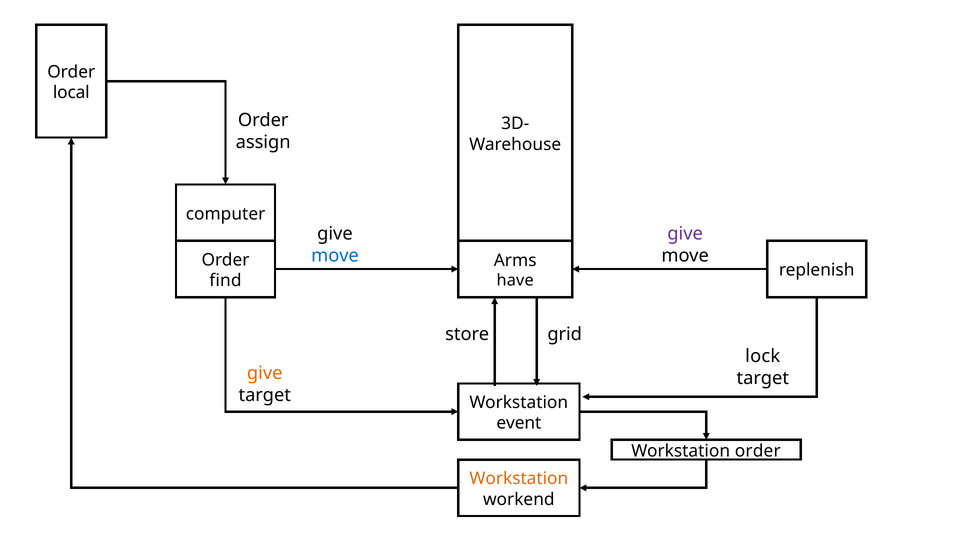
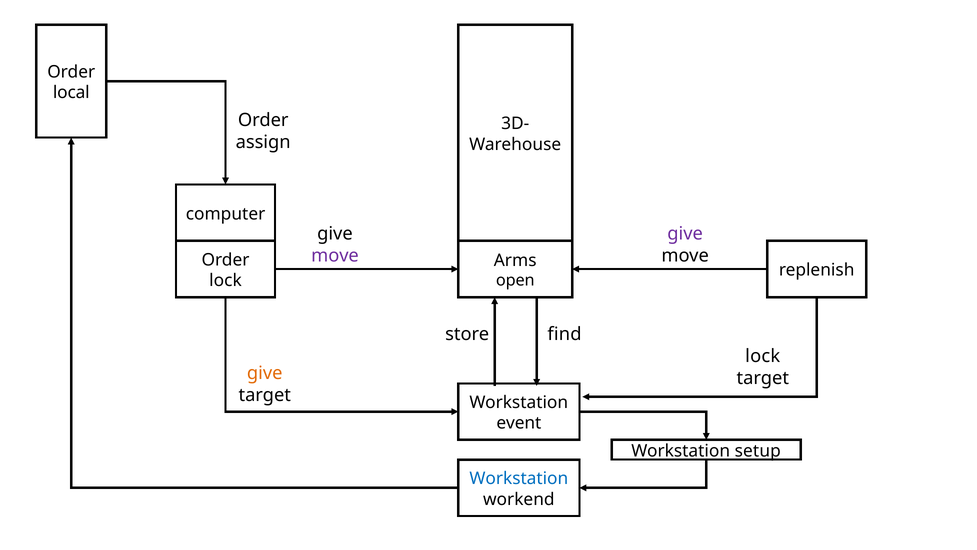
move colour: blue -> purple (335, 256)
find: find -> lock (226, 280)
have: have -> open (515, 280)
grid: grid -> find (565, 334)
Workstation order: order -> setup (758, 451)
Workstation colour: orange -> blue (519, 478)
